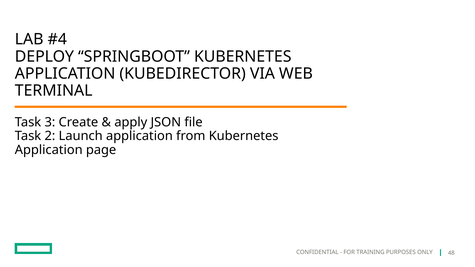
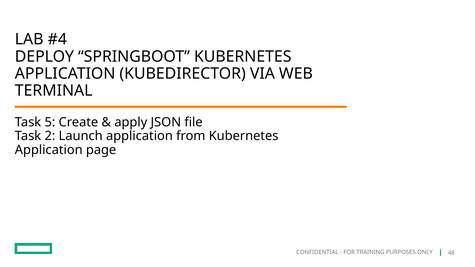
3: 3 -> 5 (50, 122)
